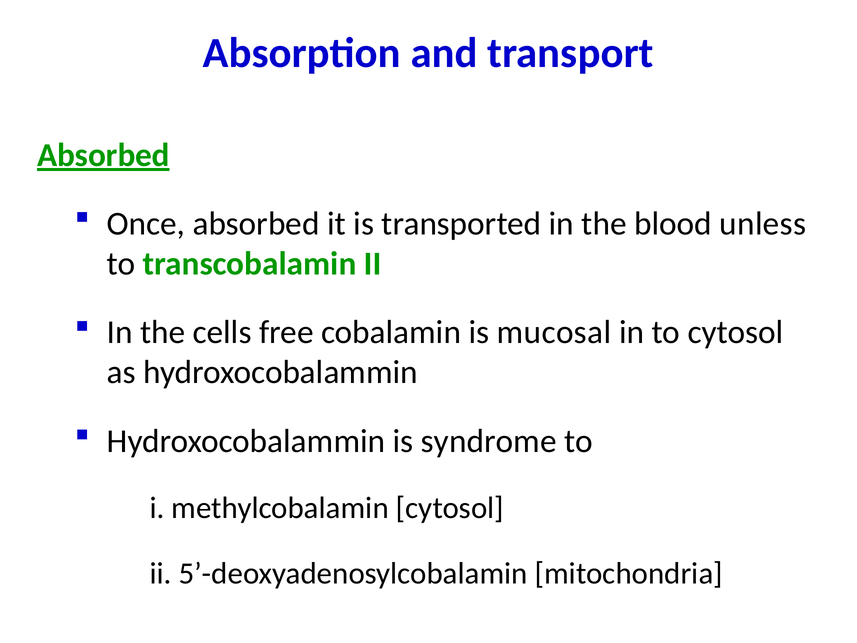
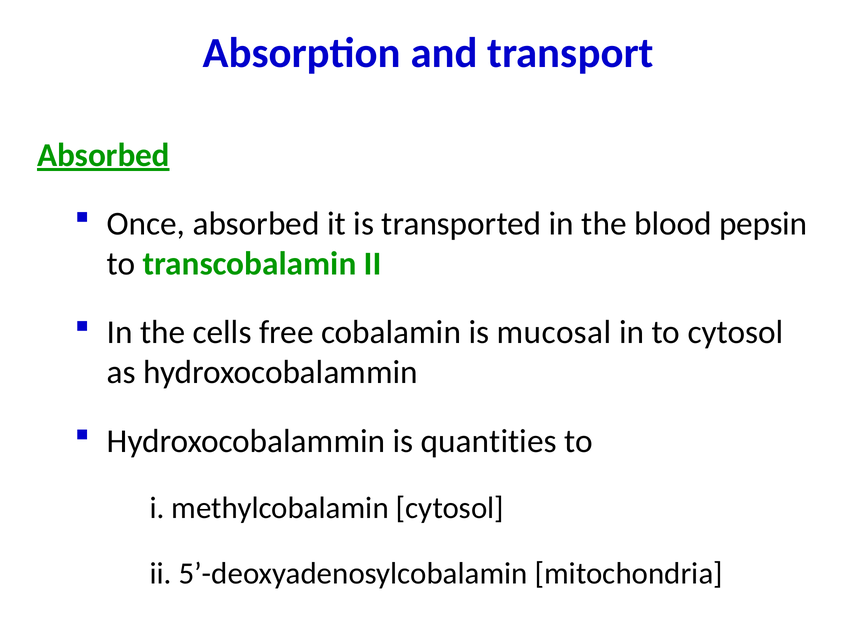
unless: unless -> pepsin (763, 224)
syndrome: syndrome -> quantities (489, 441)
